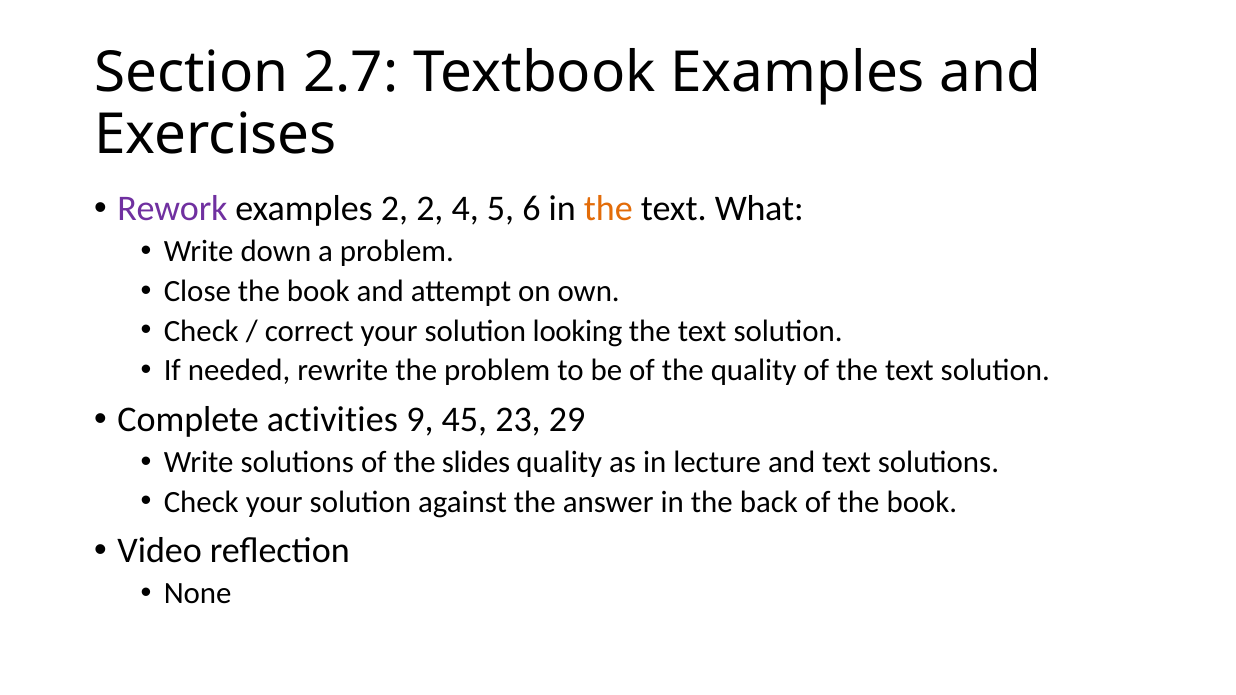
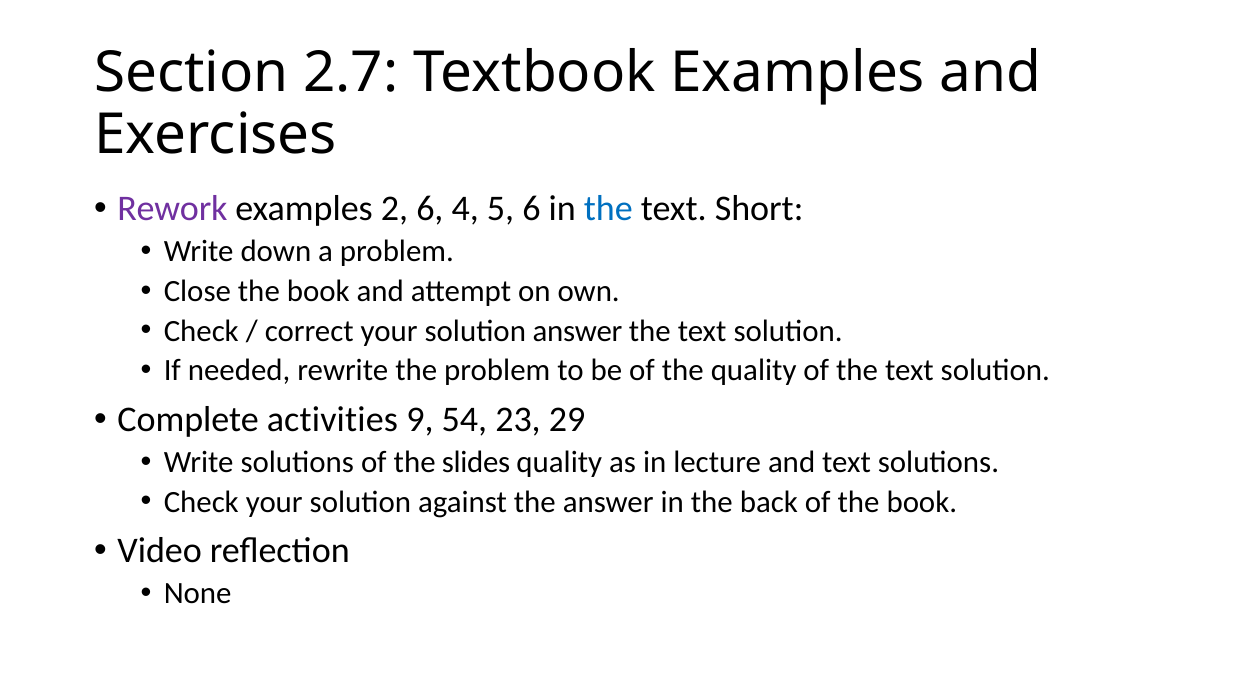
2 2: 2 -> 6 (430, 209)
the colour: orange -> blue (608, 209)
What: What -> Short (759, 209)
solution looking: looking -> answer (578, 331)
45: 45 -> 54 (464, 420)
